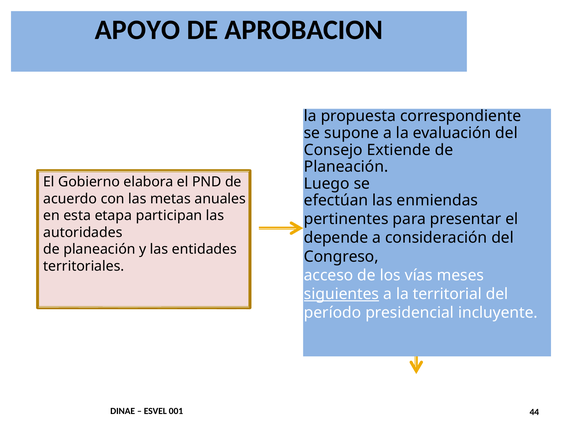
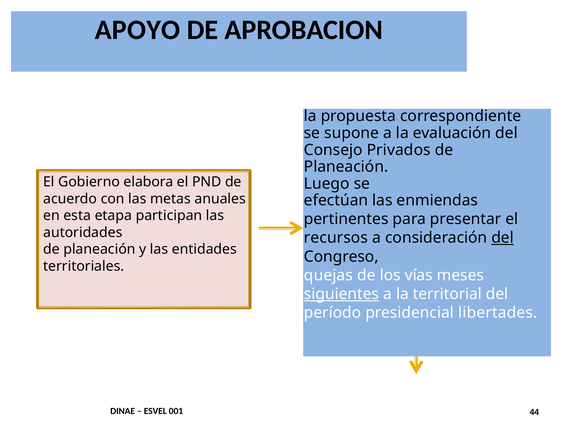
Extiende: Extiende -> Privados (399, 150)
depende: depende -> recursos (336, 238)
del underline: none -> present (503, 238)
acceso: acceso -> quejas (328, 276)
incluyente: incluyente -> libertades (498, 313)
